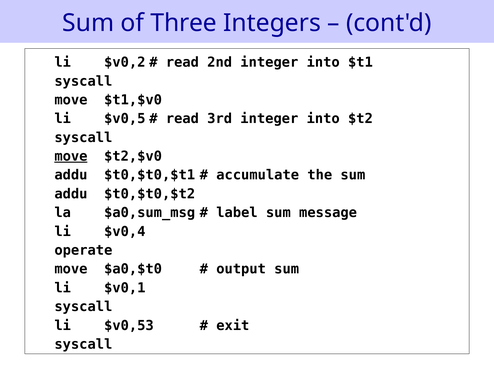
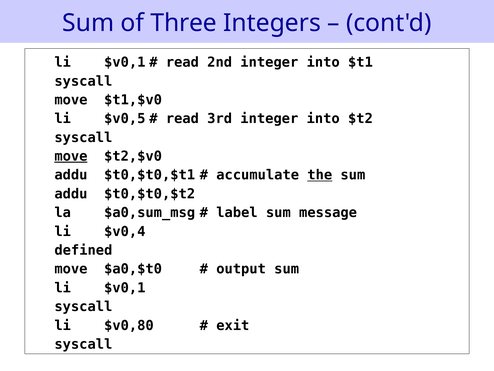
$v0,2: $v0,2 -> $v0,1 (125, 62)
the underline: none -> present (320, 175)
operate: operate -> defined (83, 250)
$v0,53: $v0,53 -> $v0,80 (129, 325)
